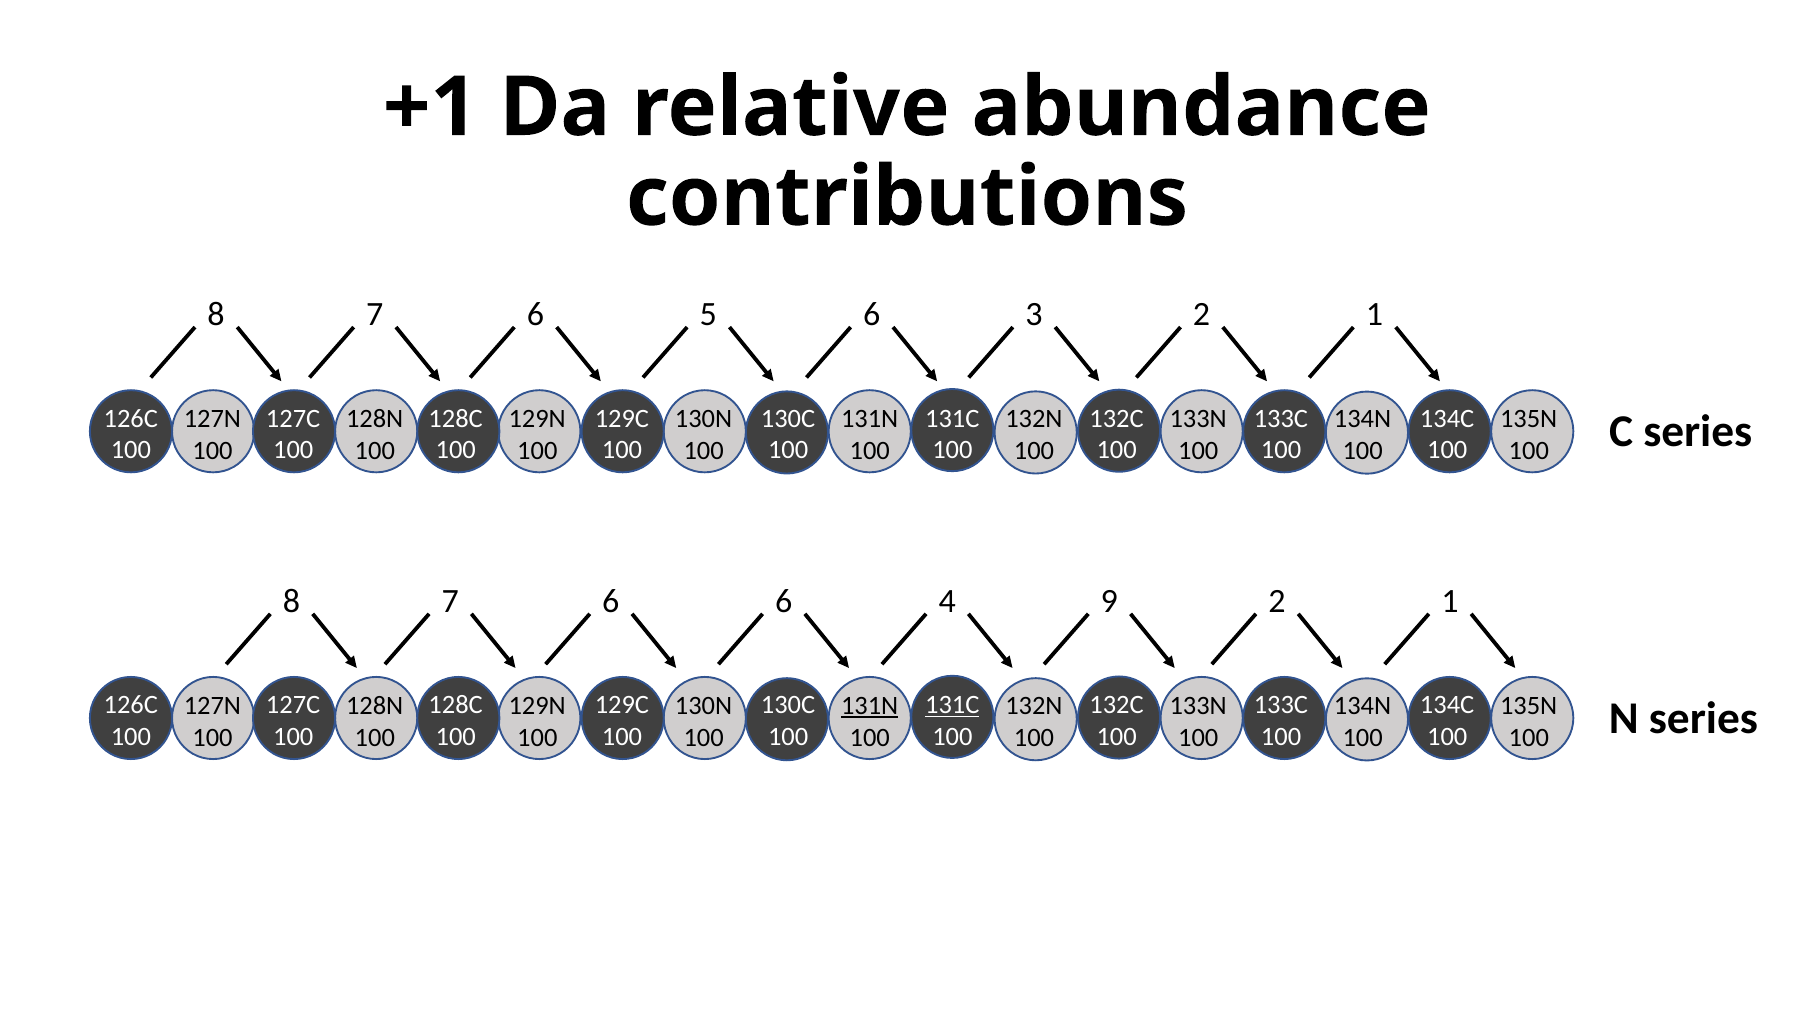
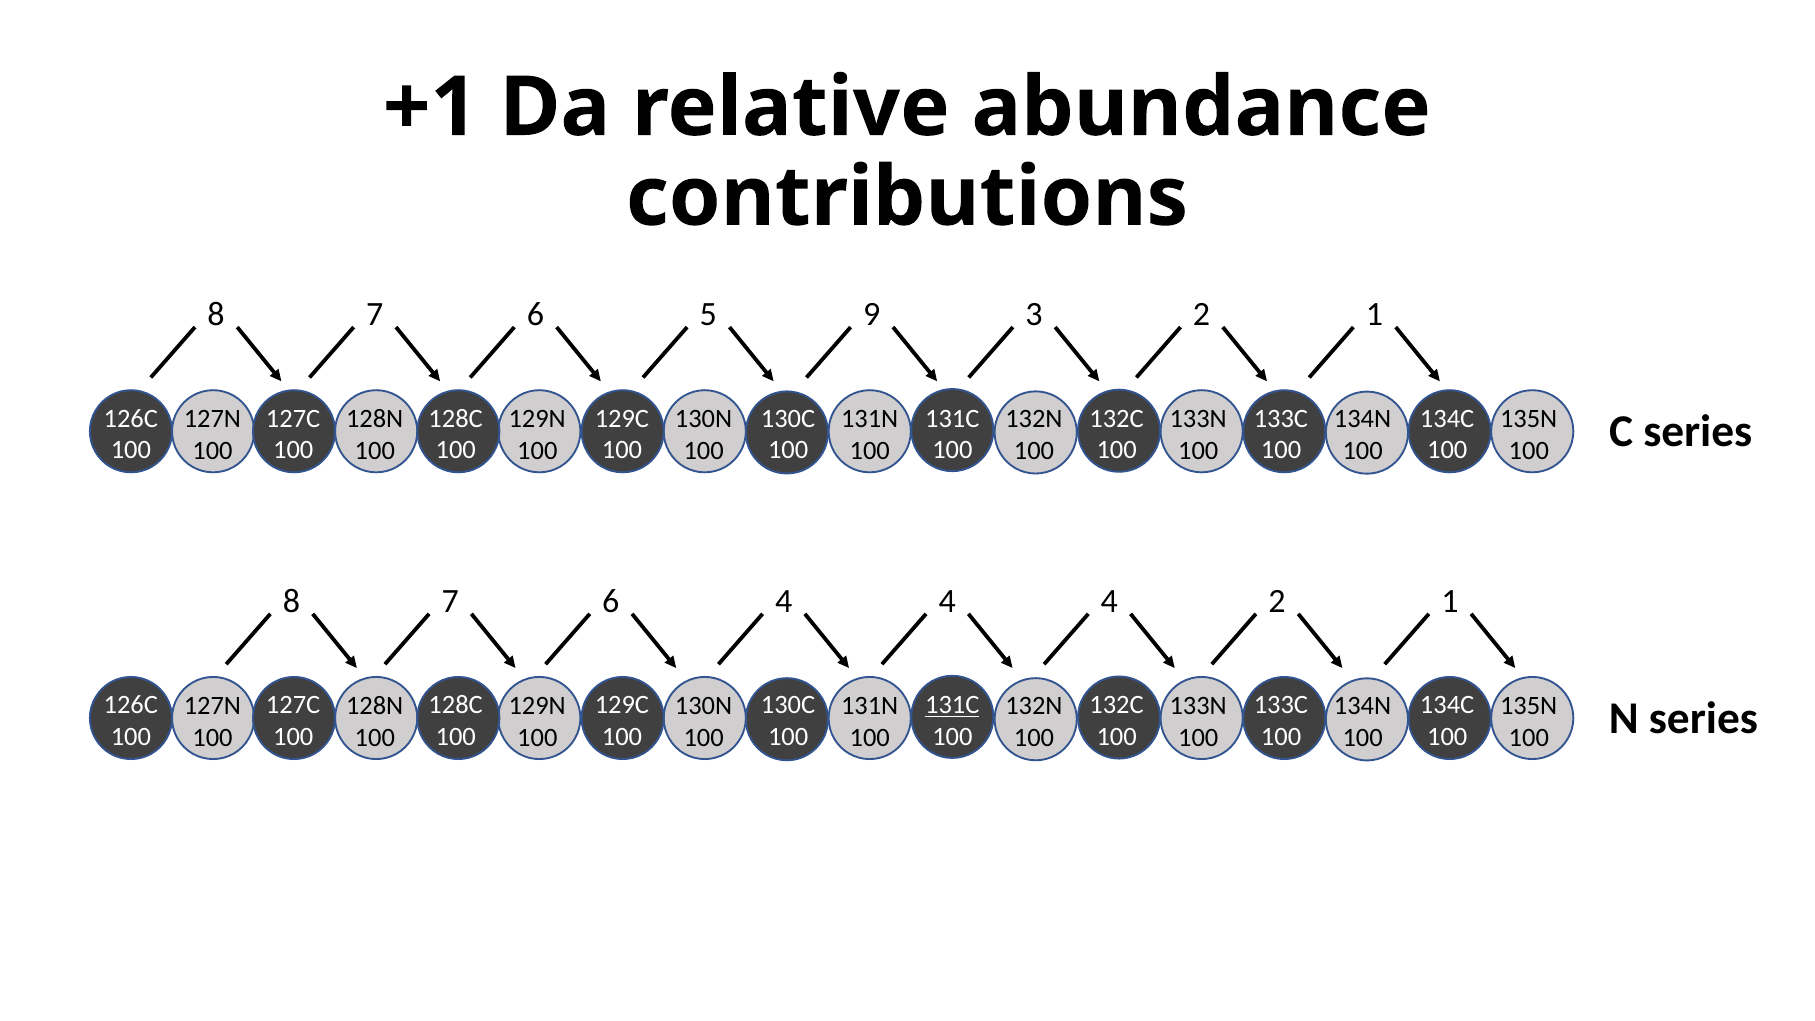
5 6: 6 -> 9 (872, 314)
6 6: 6 -> 4 (784, 601)
9: 9 -> 4 (1109, 601)
131N underline: present -> none (870, 706)
